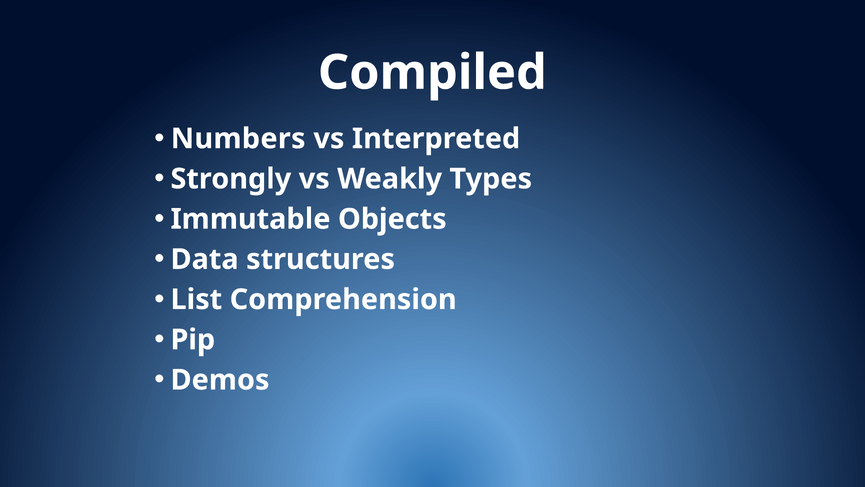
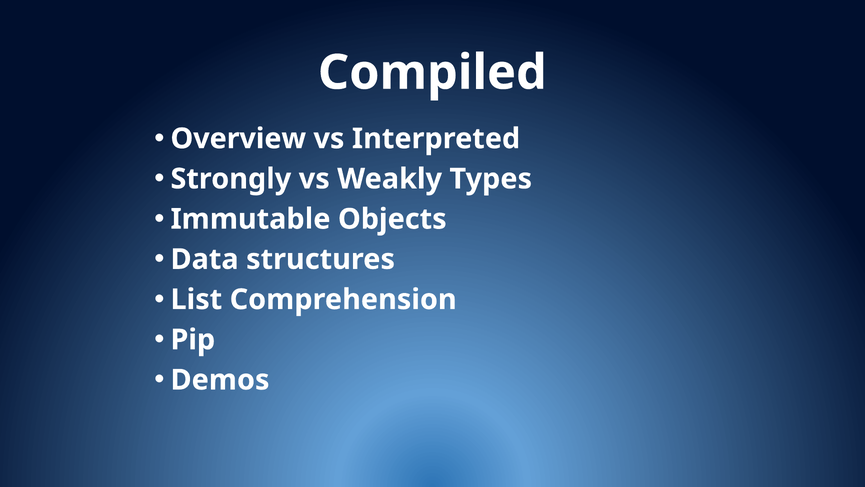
Numbers: Numbers -> Overview (238, 139)
